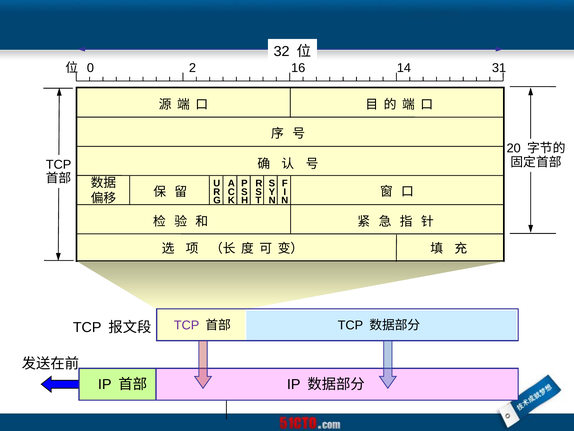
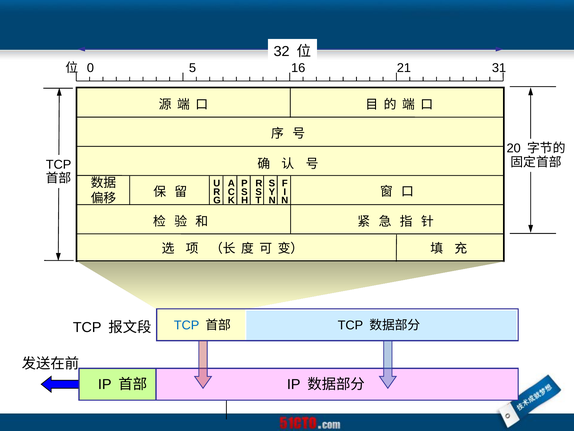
2: 2 -> 5 (192, 68)
14: 14 -> 21 (404, 68)
TCP colour: purple -> blue (187, 325)
